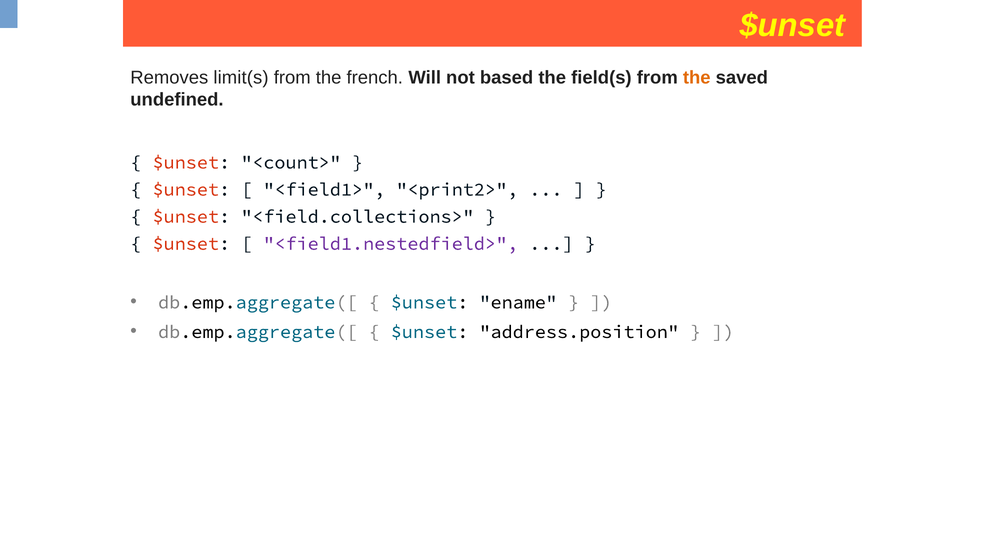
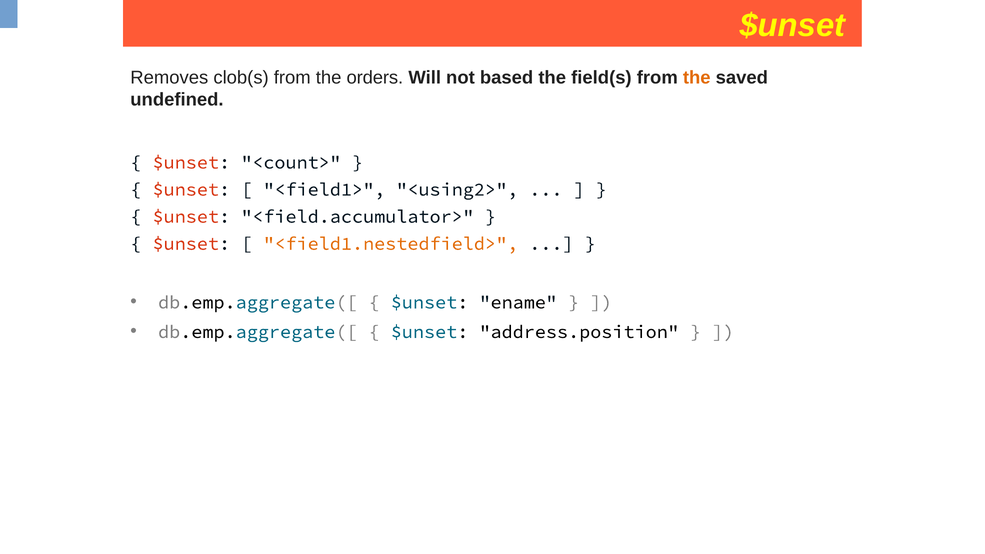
limit(s: limit(s -> clob(s (241, 78)
french: french -> orders (375, 78)
<print2>: <print2> -> <using2> (457, 190)
<field.collections>: <field.collections> -> <field.accumulator> (358, 217)
<field1.nestedfield> colour: purple -> orange (391, 244)
